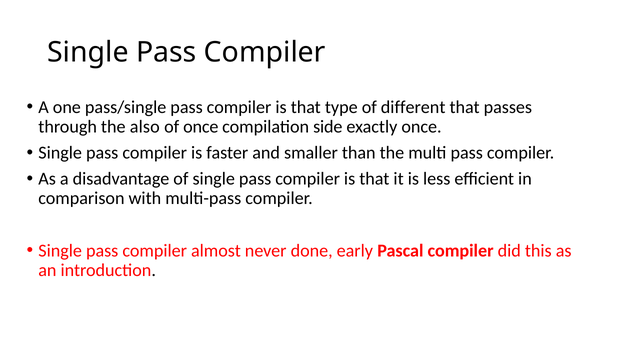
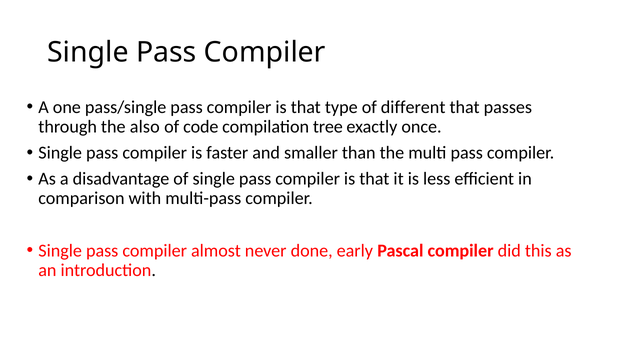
of once: once -> code (201, 127)
side: side -> tree (328, 127)
